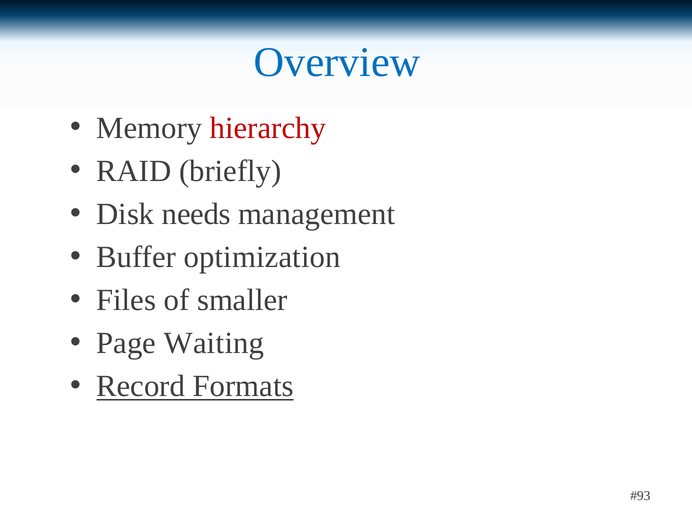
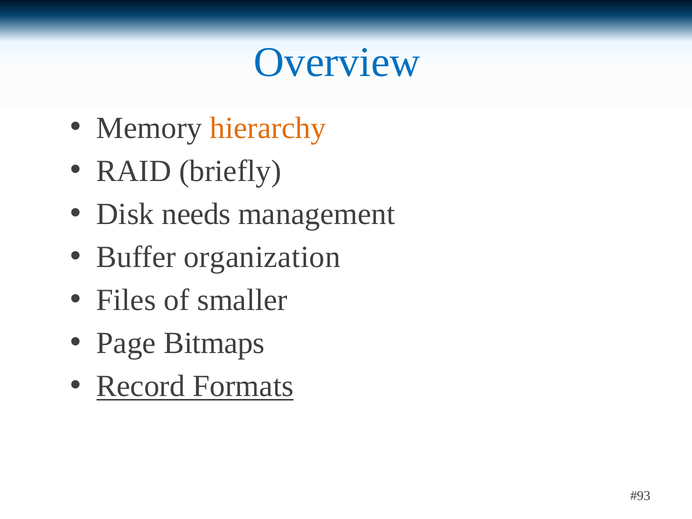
hierarchy colour: red -> orange (268, 128)
optimization: optimization -> organization (262, 257)
Waiting: Waiting -> Bitmaps (214, 343)
